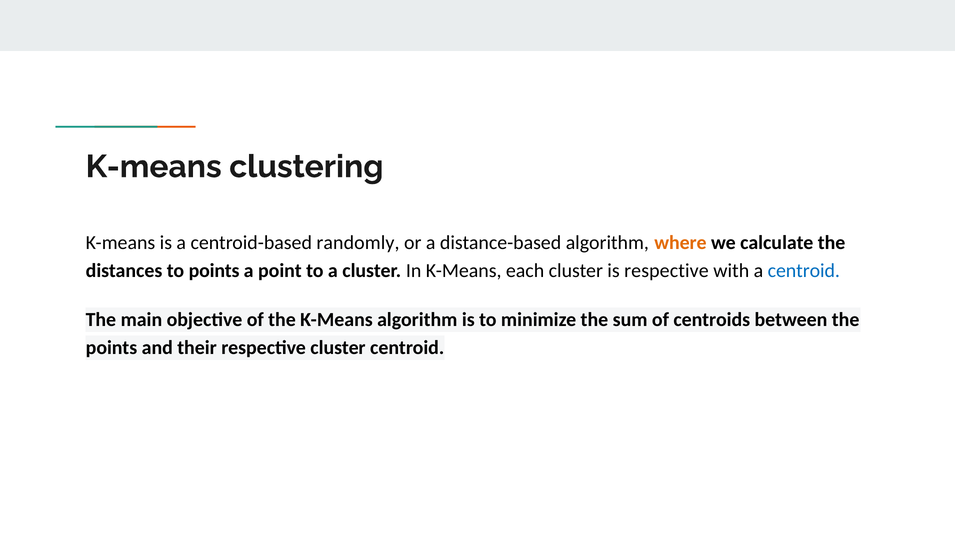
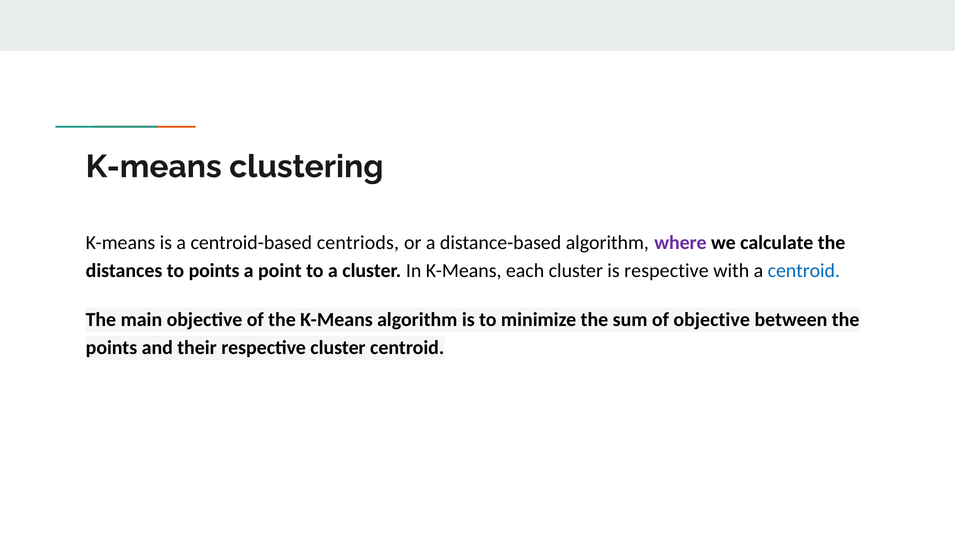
randomly: randomly -> centriods (358, 243)
where colour: orange -> purple (680, 243)
of centroids: centroids -> objective (712, 320)
